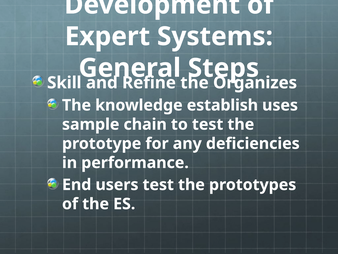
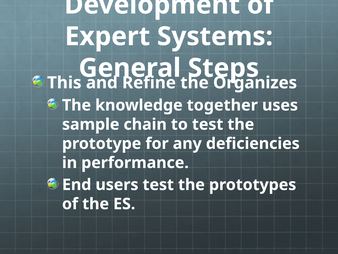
Skill: Skill -> This (64, 83)
establish: establish -> together (222, 105)
